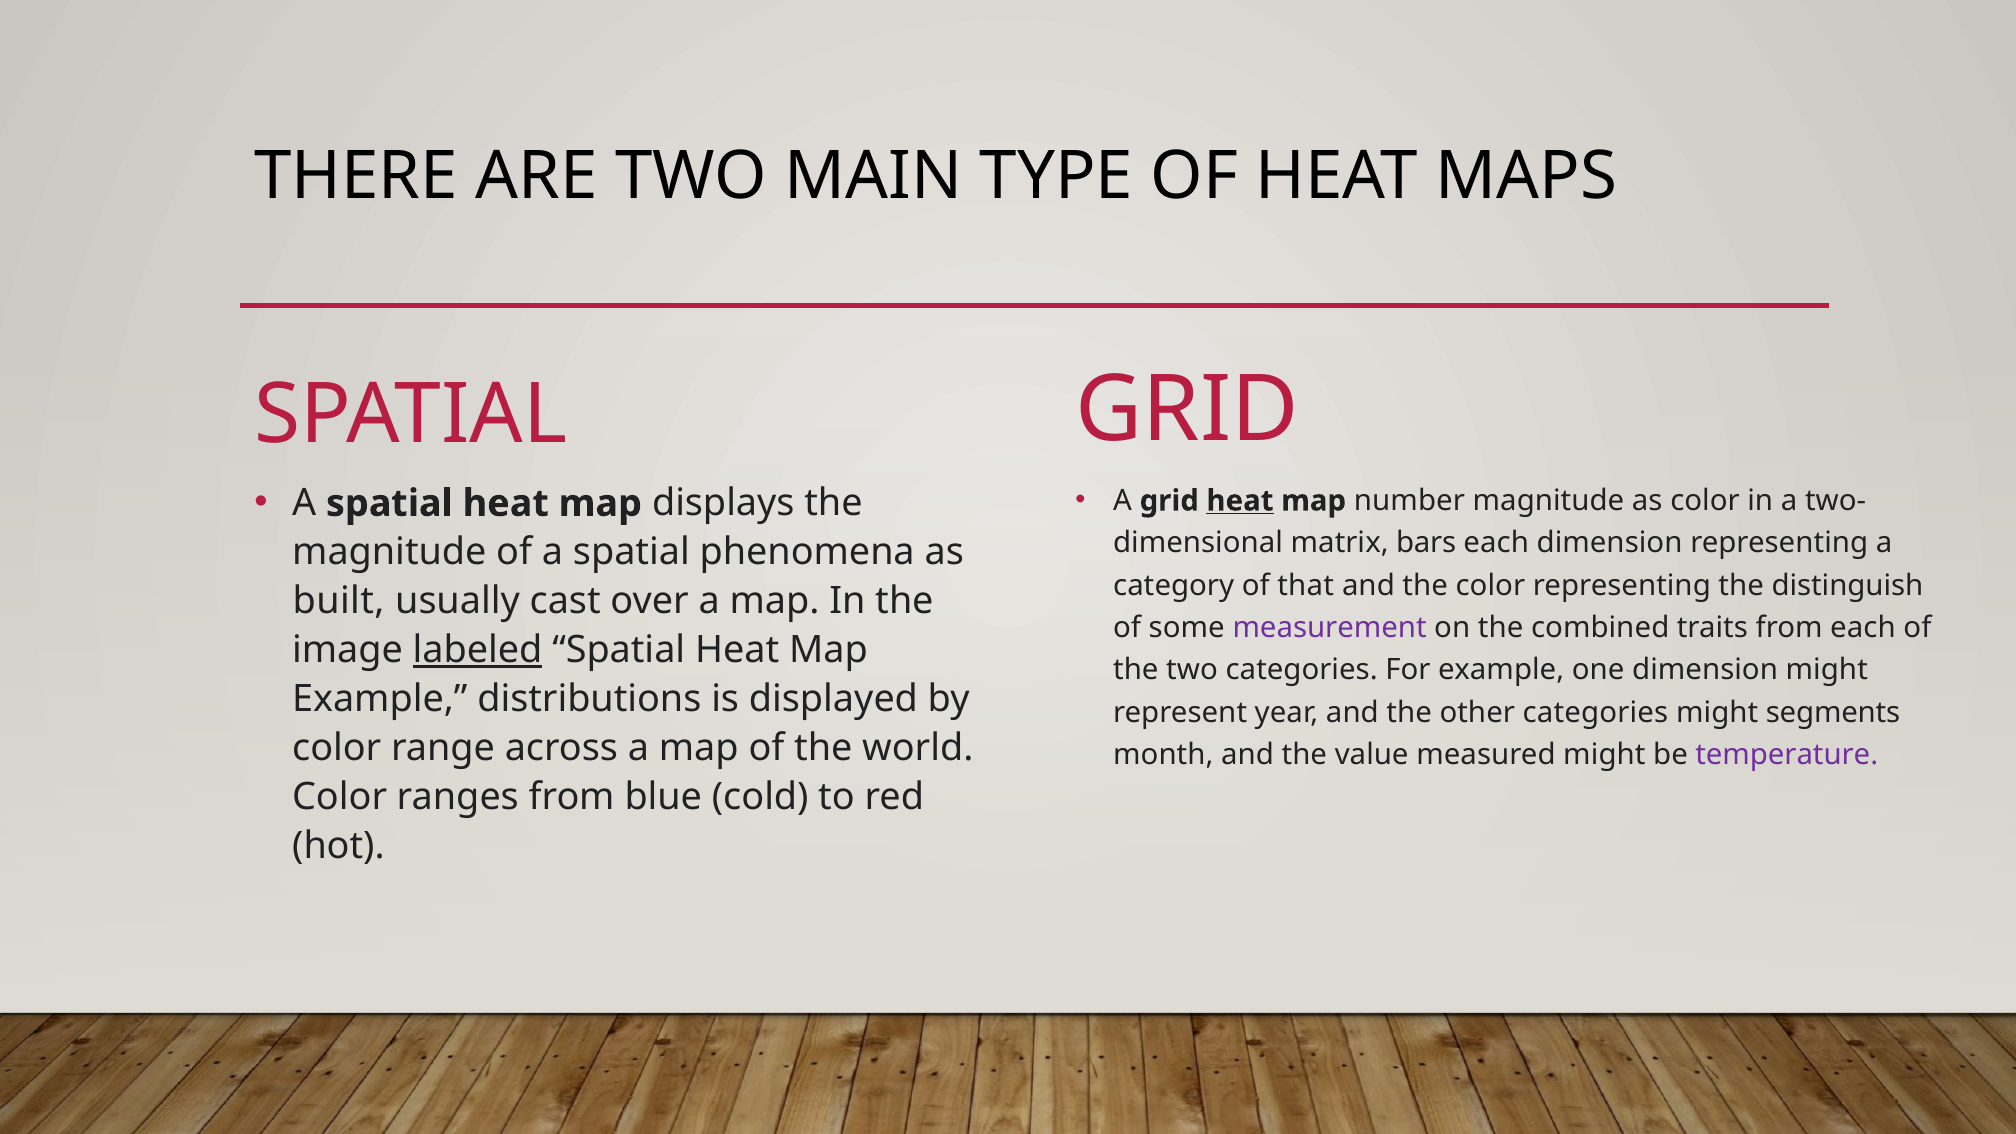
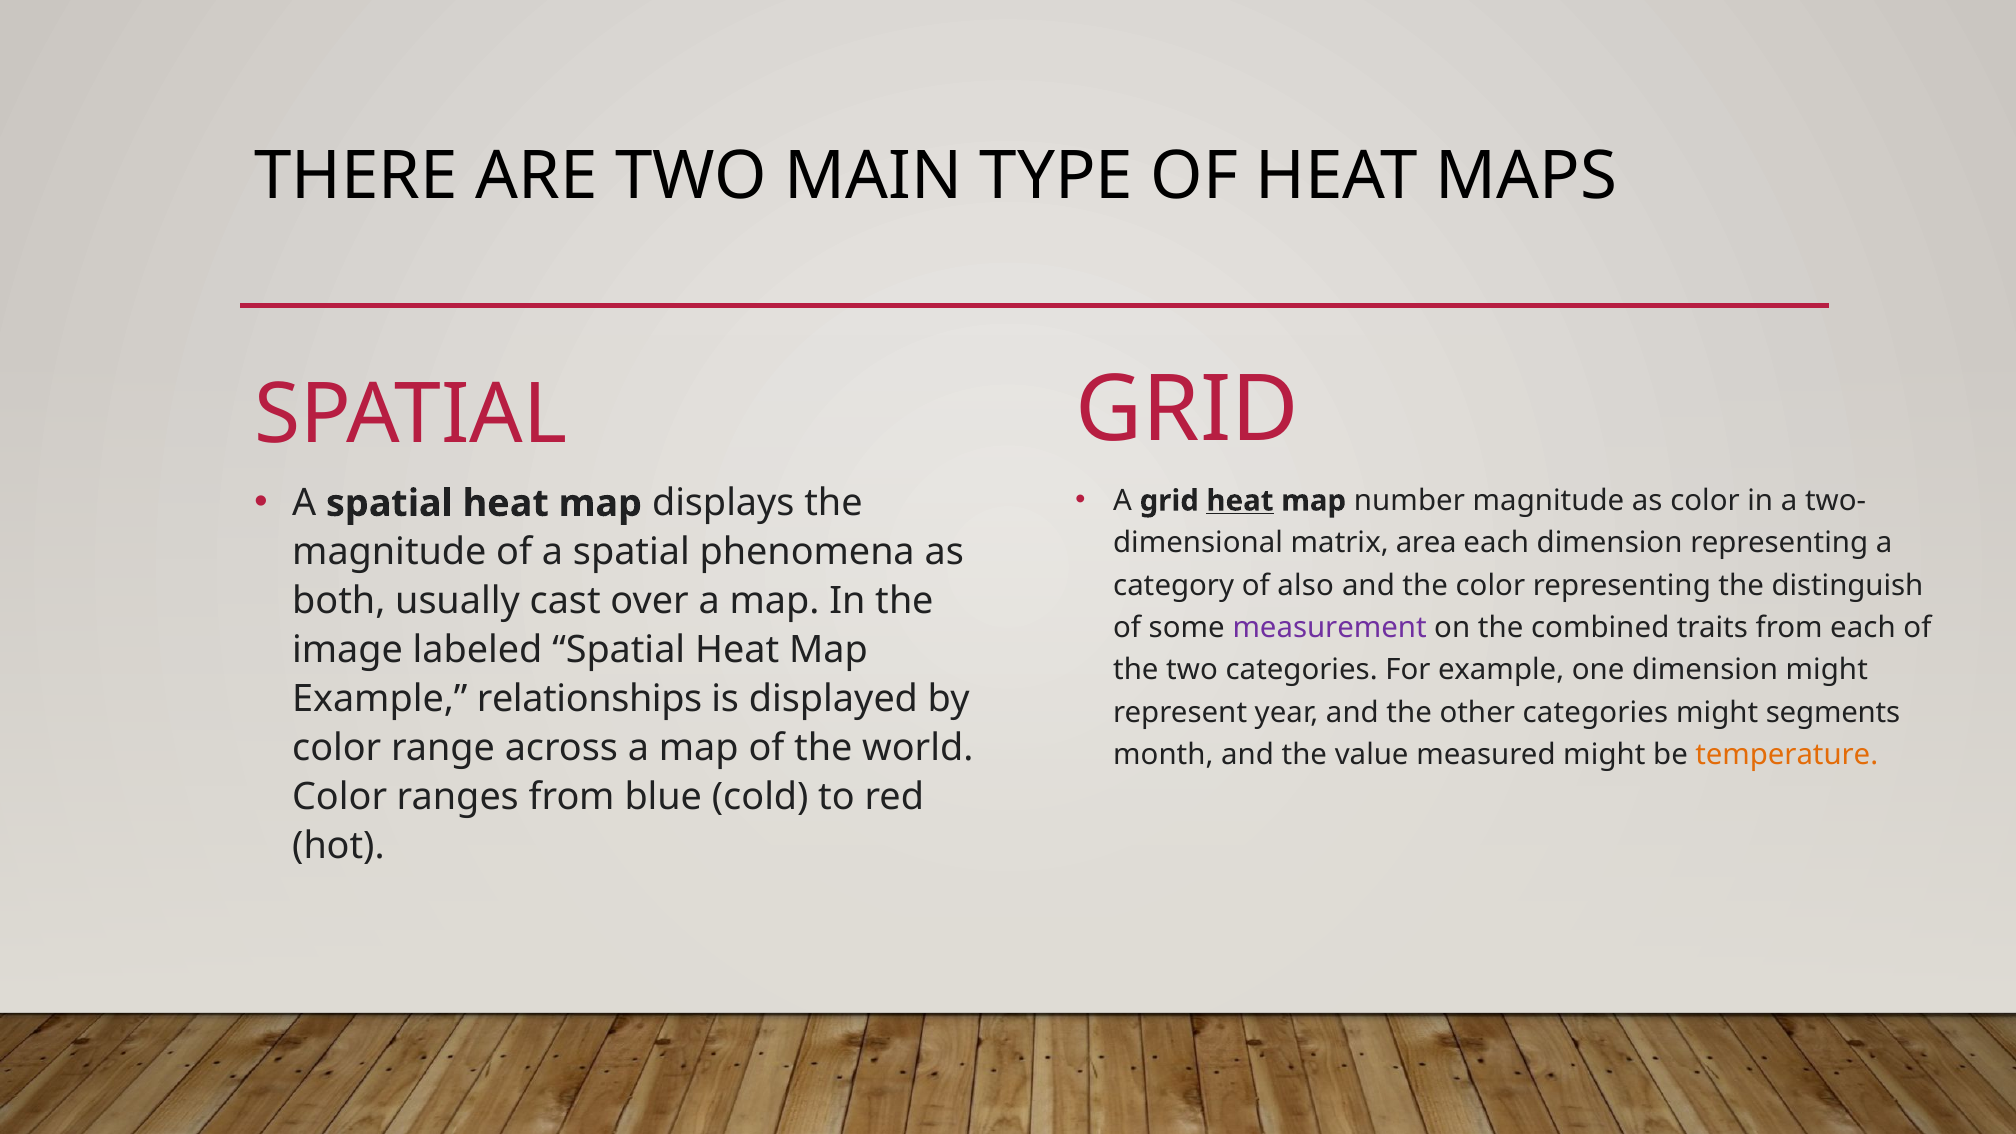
bars: bars -> area (1426, 543)
that: that -> also (1306, 585)
built: built -> both (339, 601)
labeled underline: present -> none (477, 650)
distributions: distributions -> relationships (590, 699)
temperature colour: purple -> orange (1787, 755)
